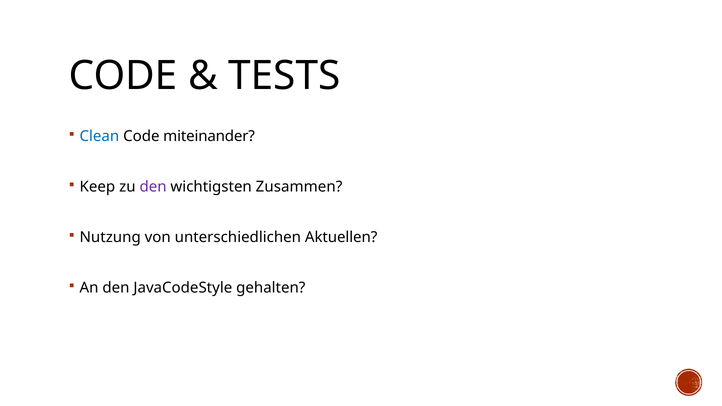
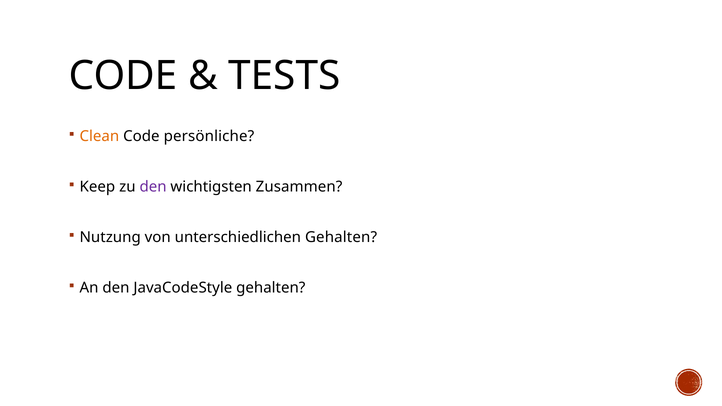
Clean colour: blue -> orange (99, 136)
miteinander: miteinander -> persönliche (209, 136)
unterschiedlichen Aktuellen: Aktuellen -> Gehalten (341, 237)
